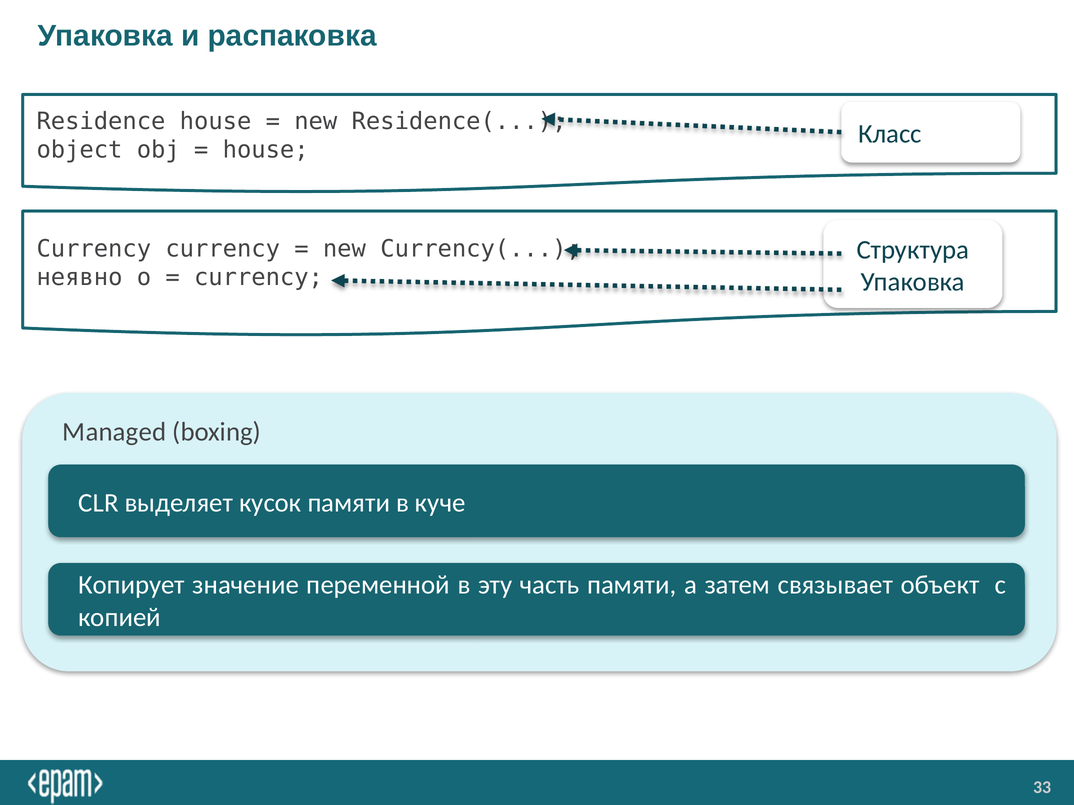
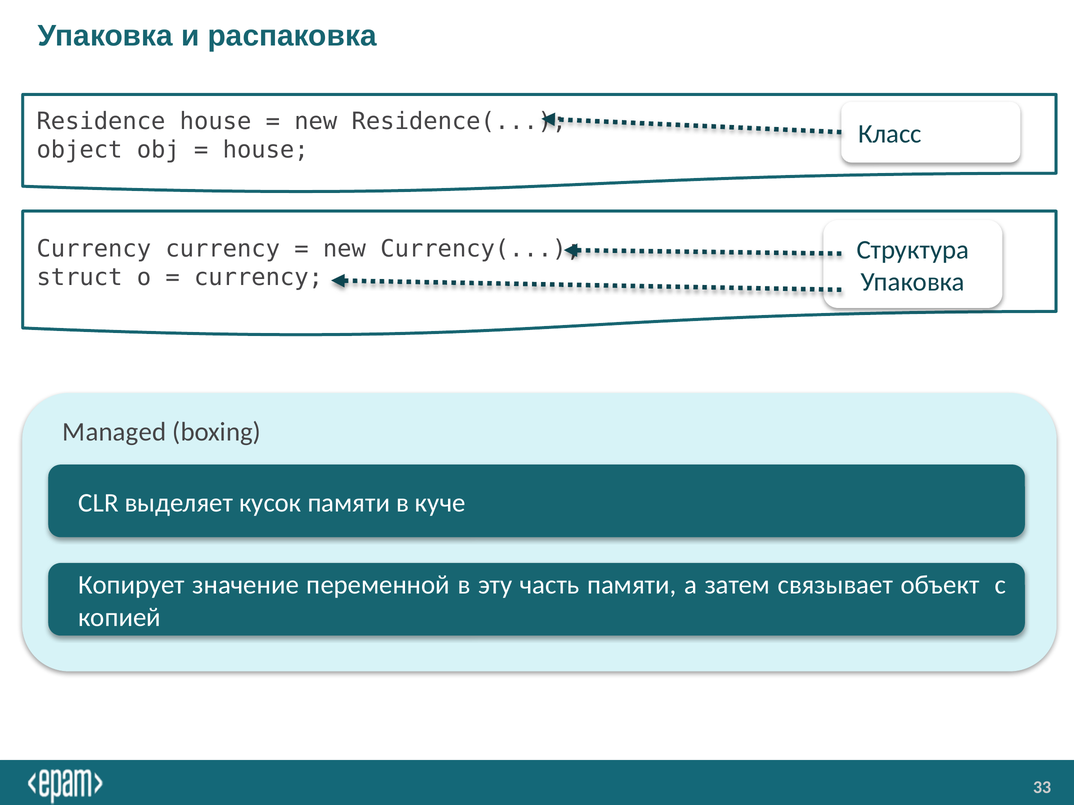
неявно: неявно -> struct (80, 277)
